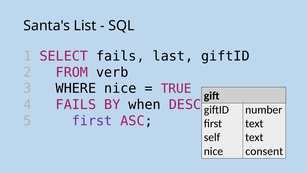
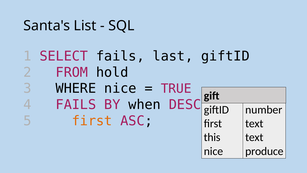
verb: verb -> hold (112, 72)
first colour: purple -> orange (92, 121)
self: self -> this (212, 137)
consent: consent -> produce (264, 151)
